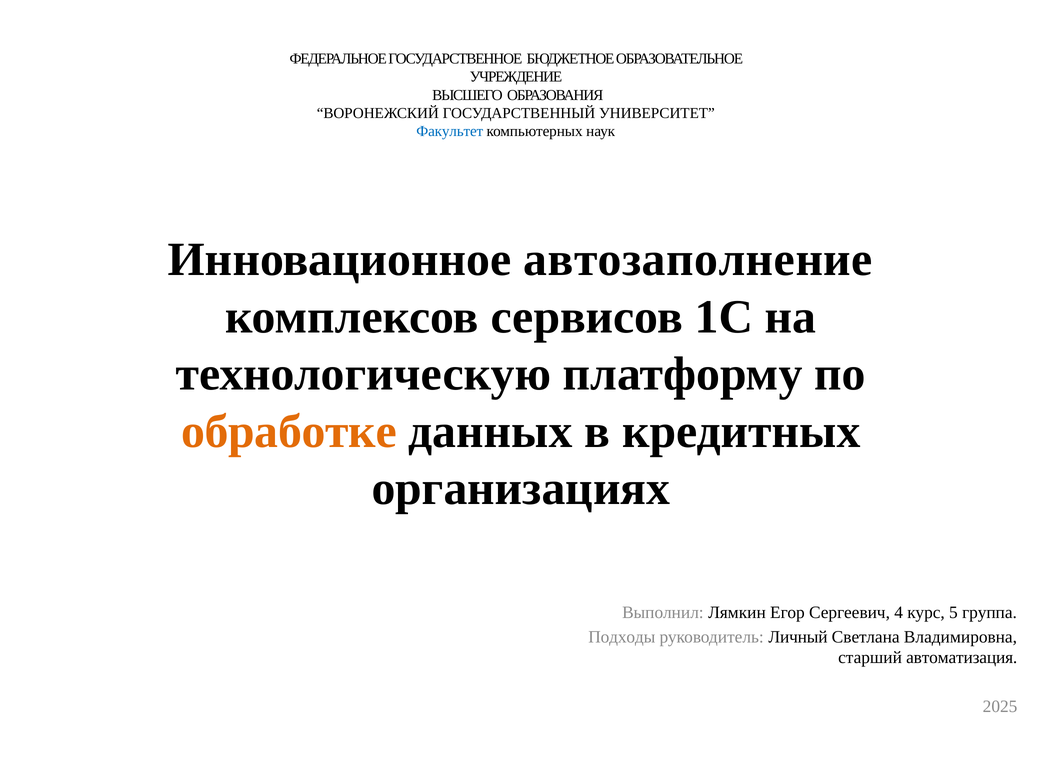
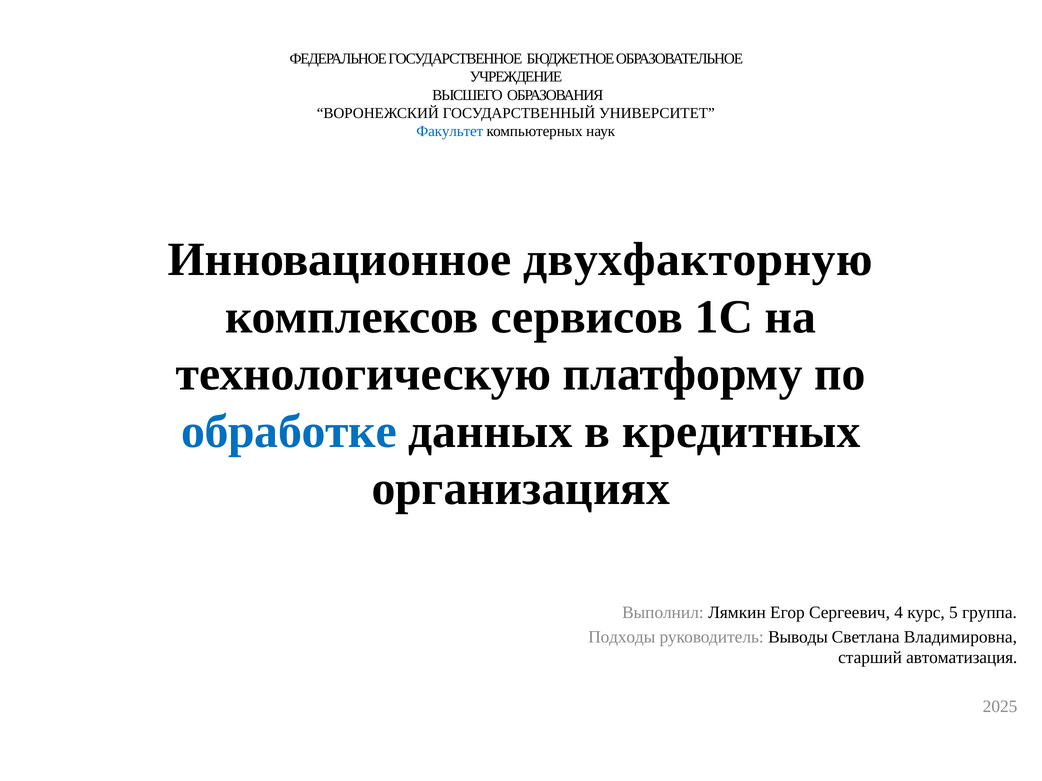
автозаполнение: автозаполнение -> двухфакторную (698, 260)
обработке colour: orange -> blue (289, 432)
Личный: Личный -> Выводы (798, 637)
